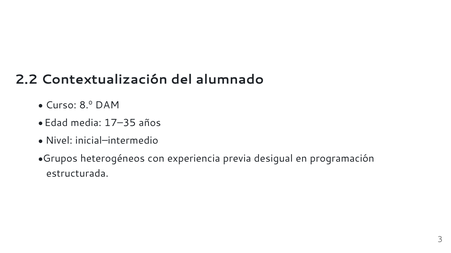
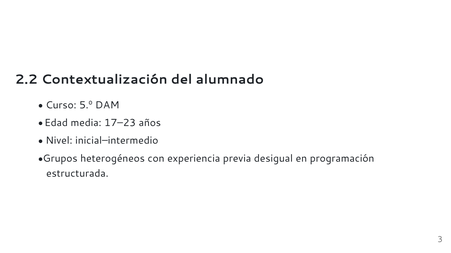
8.º: 8.º -> 5.º (86, 105)
17–35: 17–35 -> 17–23 (120, 123)
